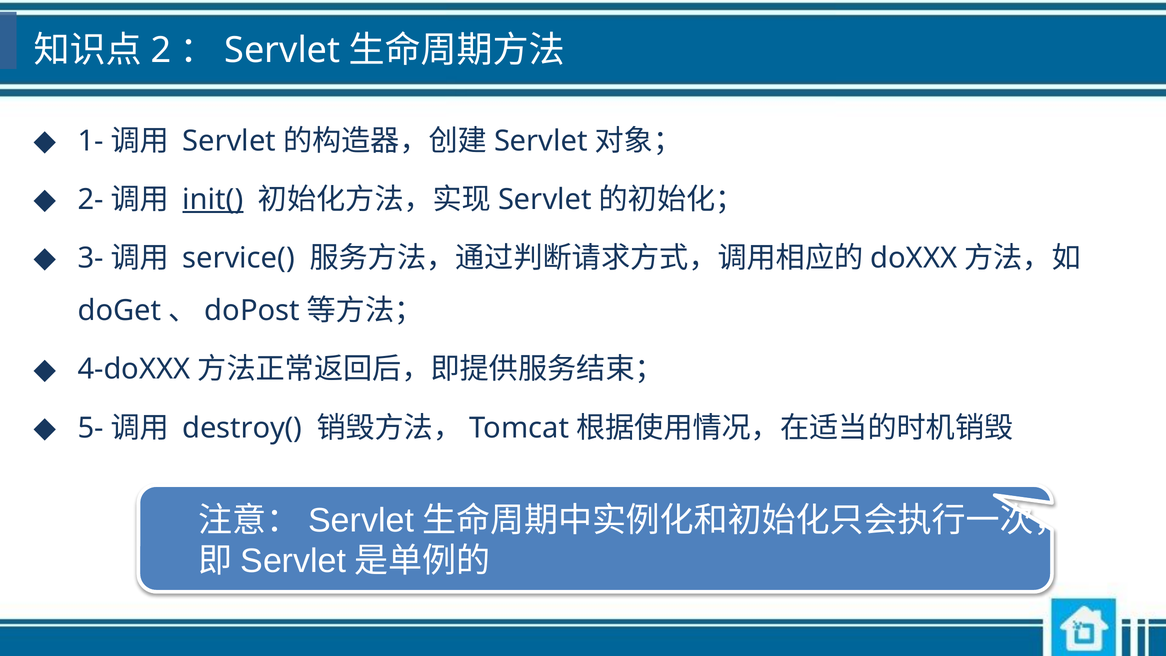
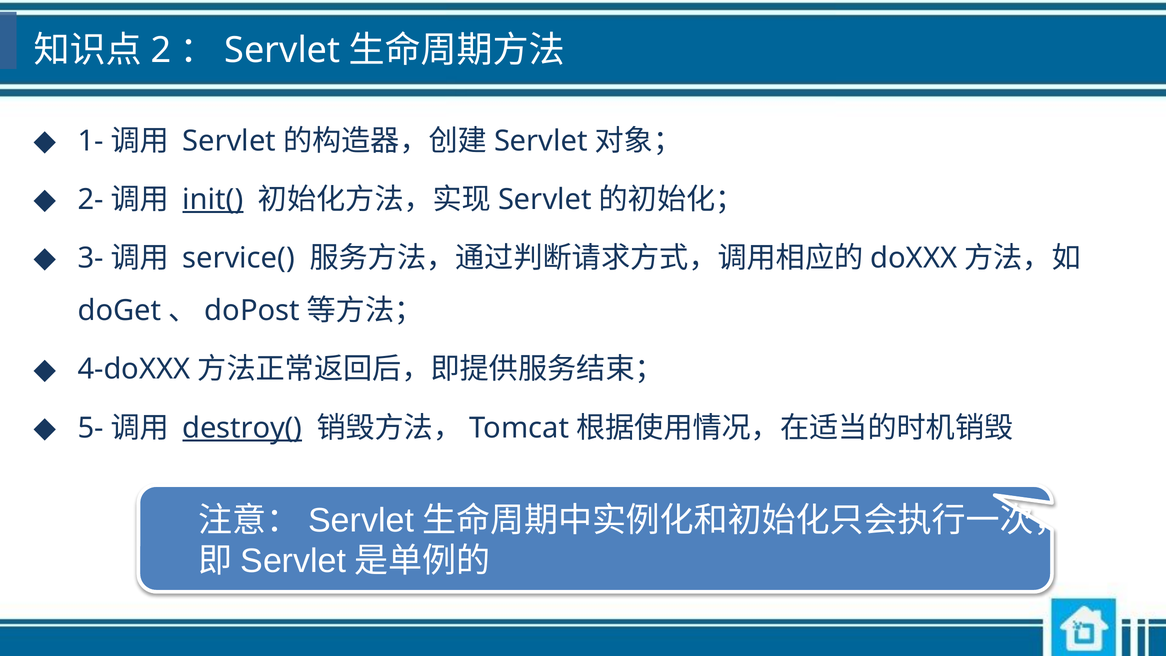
destroy( underline: none -> present (242, 428)
